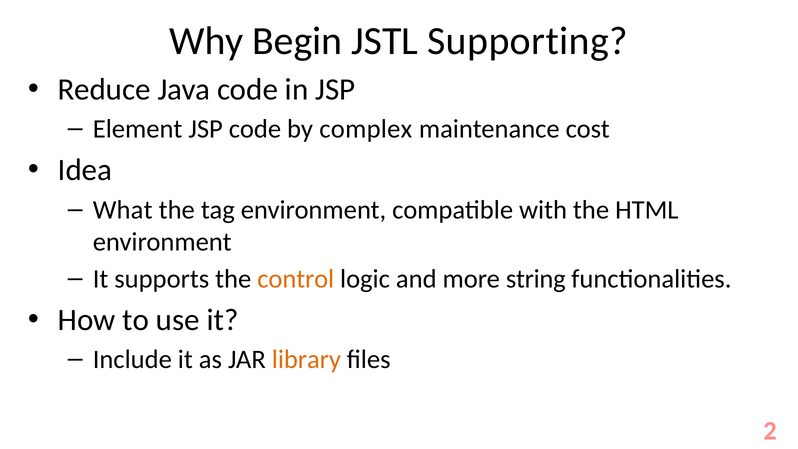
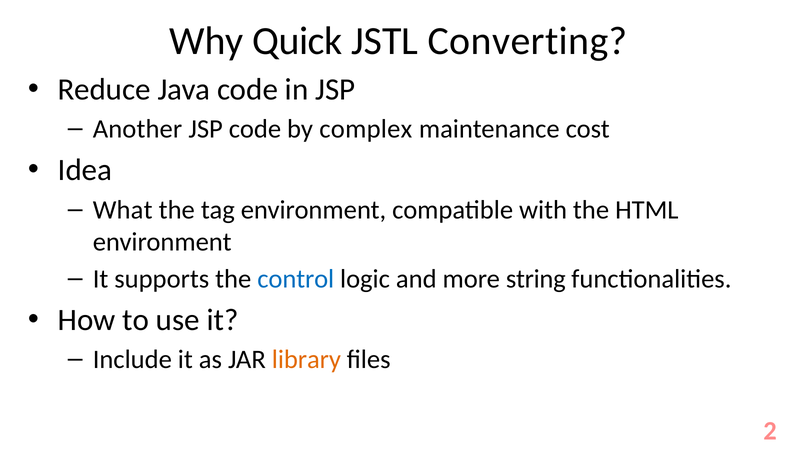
Begin: Begin -> Quick (297, 41)
Supporting: Supporting -> Converting (527, 41)
Element: Element -> Another (137, 129)
control colour: orange -> blue (296, 279)
